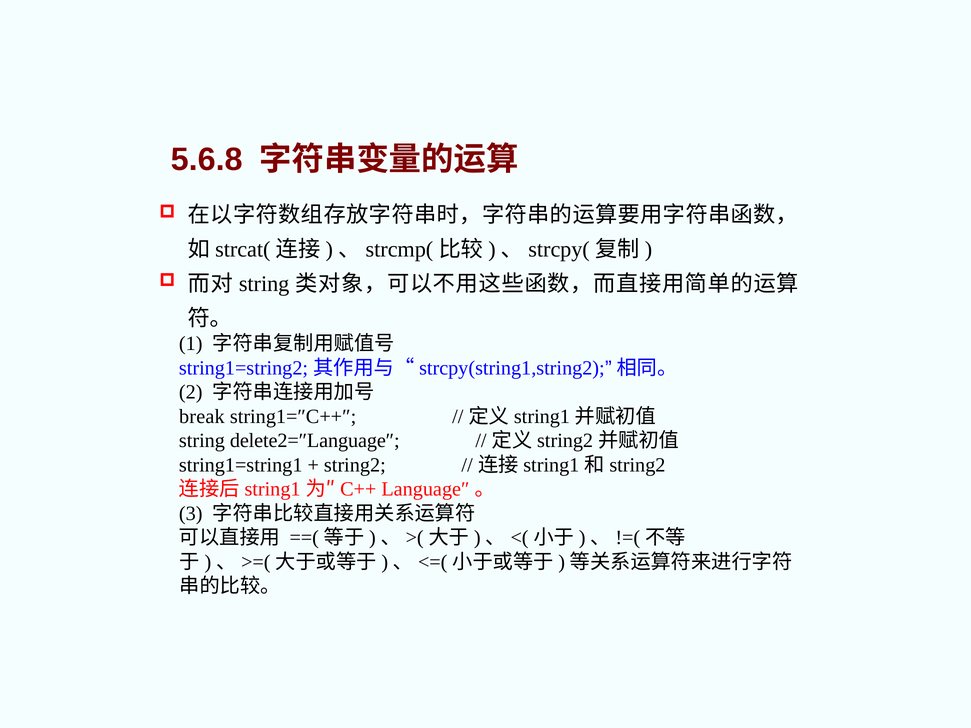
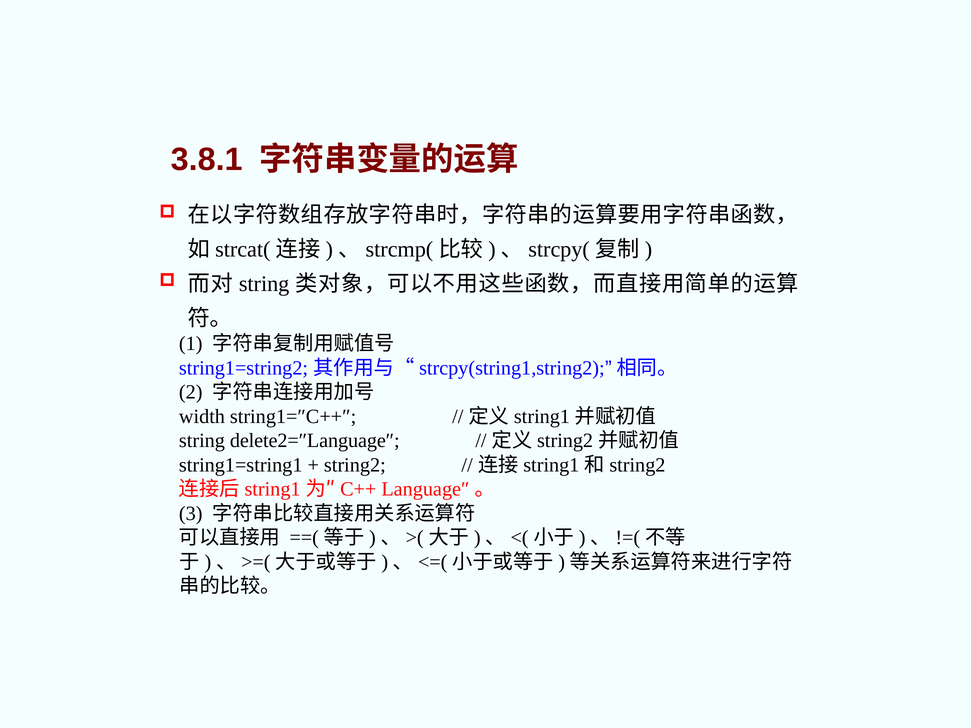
5.6.8: 5.6.8 -> 3.8.1 (207, 160)
break: break -> width (202, 417)
